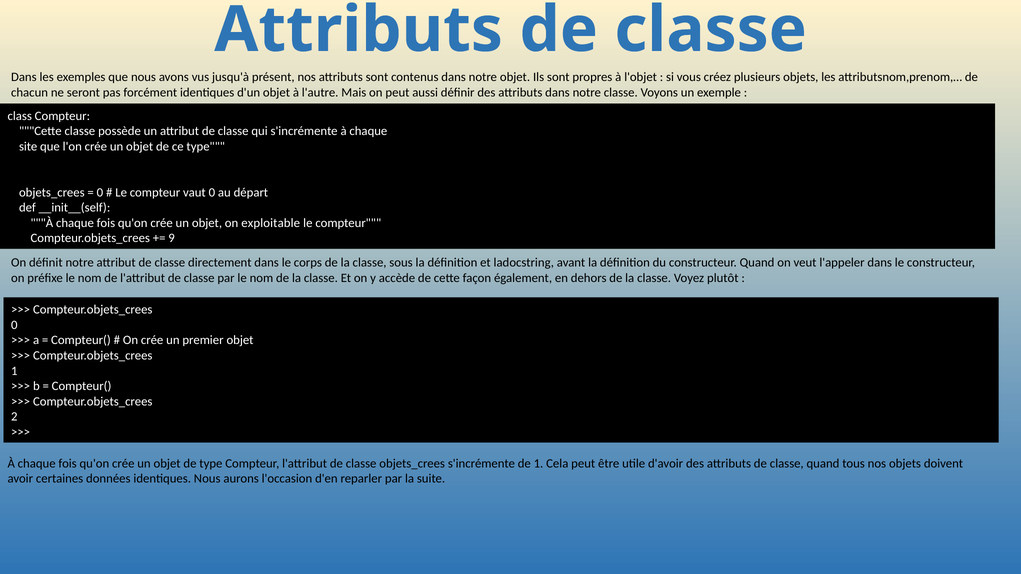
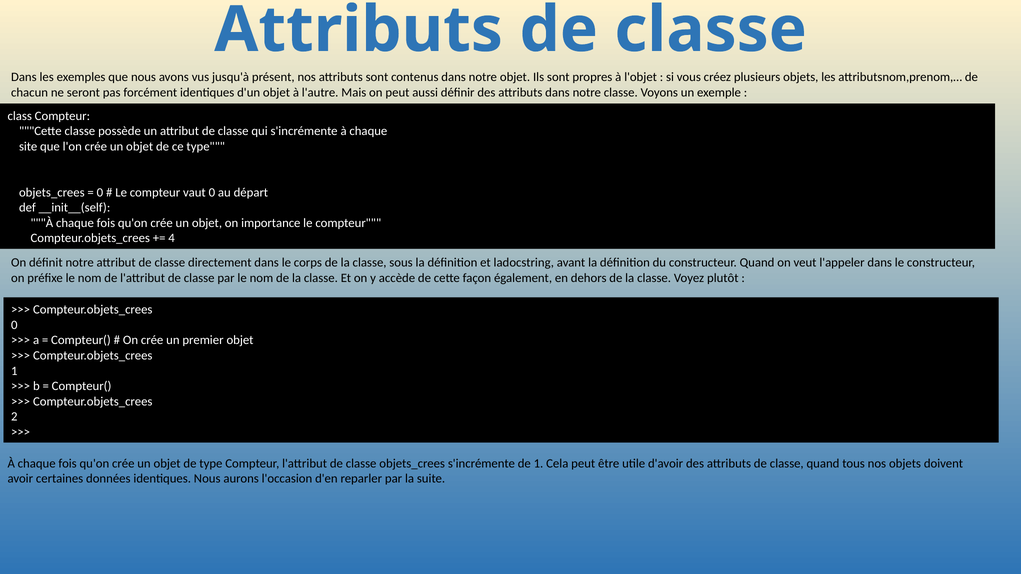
exploitable: exploitable -> importance (271, 223)
9: 9 -> 4 (172, 238)
